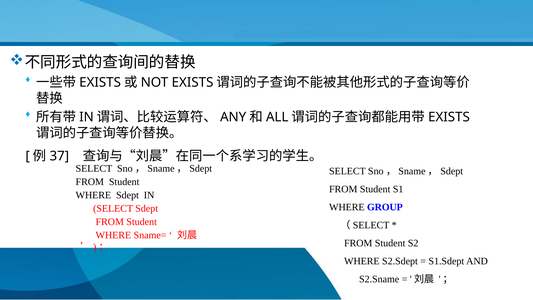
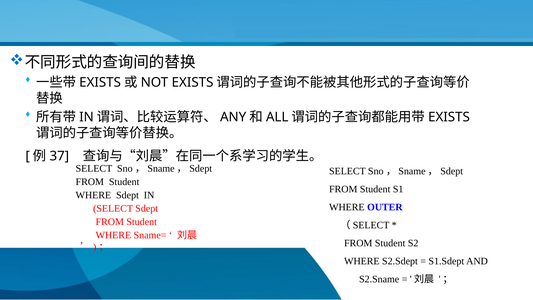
GROUP: GROUP -> OUTER (385, 207)
